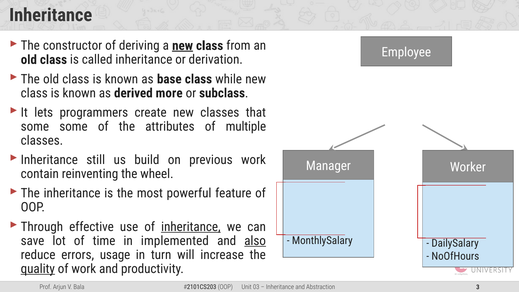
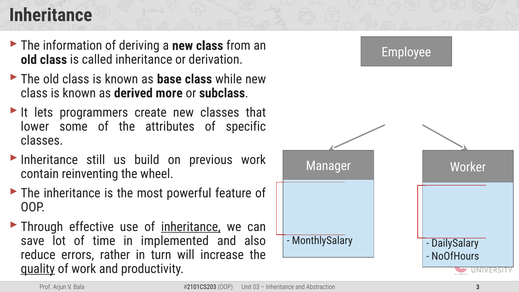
constructor: constructor -> information (73, 46)
new underline: present -> none (183, 46)
some: some -> lower (35, 126)
multiple: multiple -> specific (246, 126)
also underline: present -> none (255, 241)
usage: usage -> rather (115, 255)
